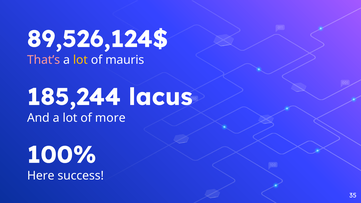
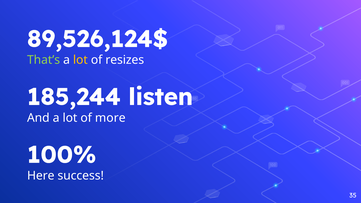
That’s colour: pink -> light green (44, 60)
mauris: mauris -> resizes (125, 60)
lacus: lacus -> listen (161, 97)
